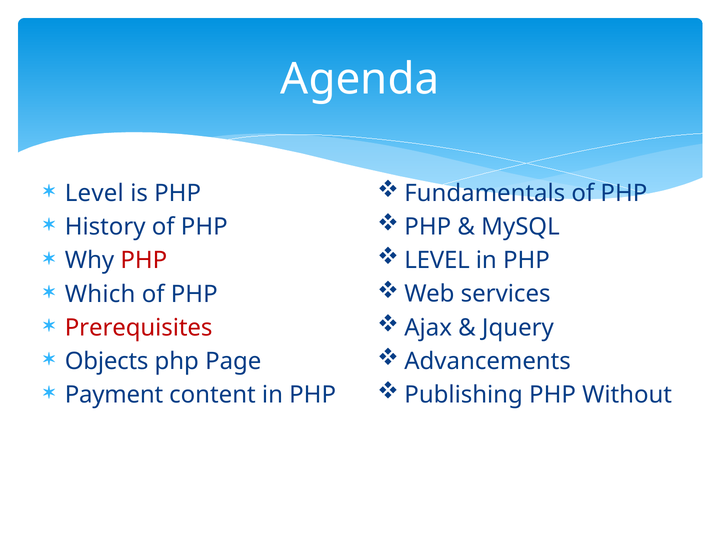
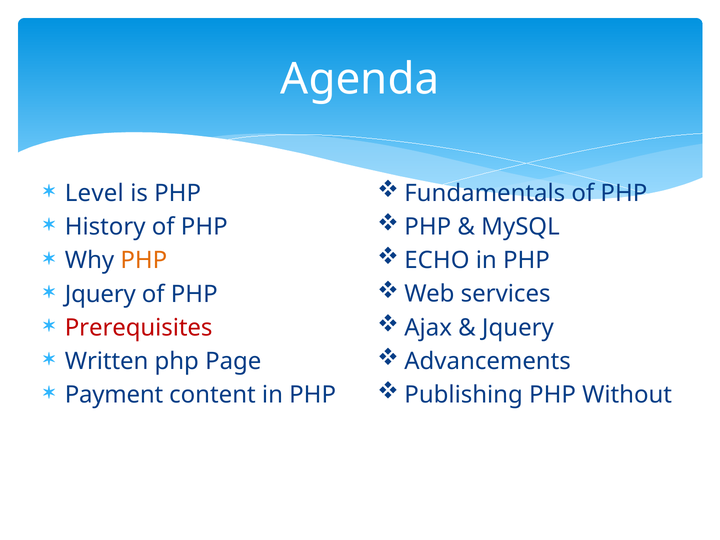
PHP colour: red -> orange (144, 260)
LEVEL: LEVEL -> ECHO (437, 260)
Which: Which -> Jquery (100, 294)
Objects: Objects -> Written (107, 361)
